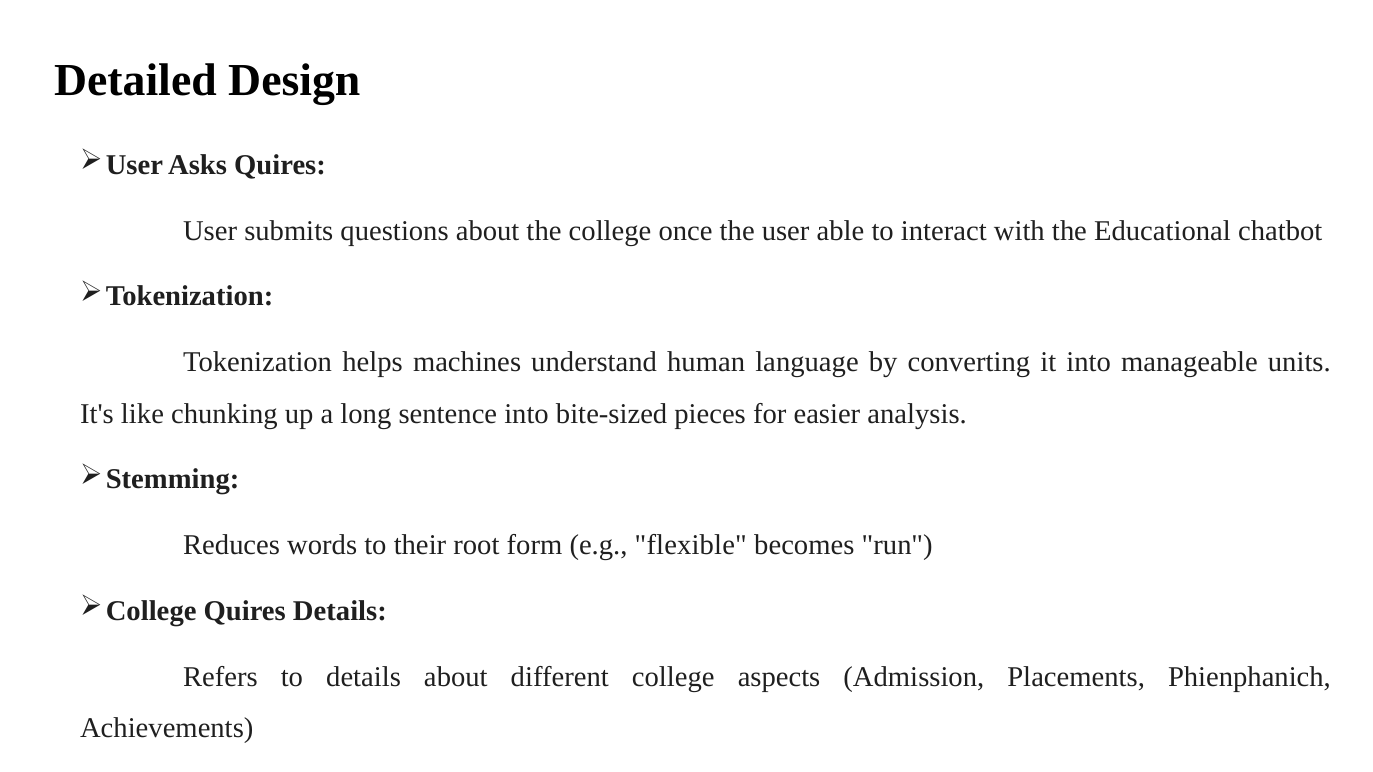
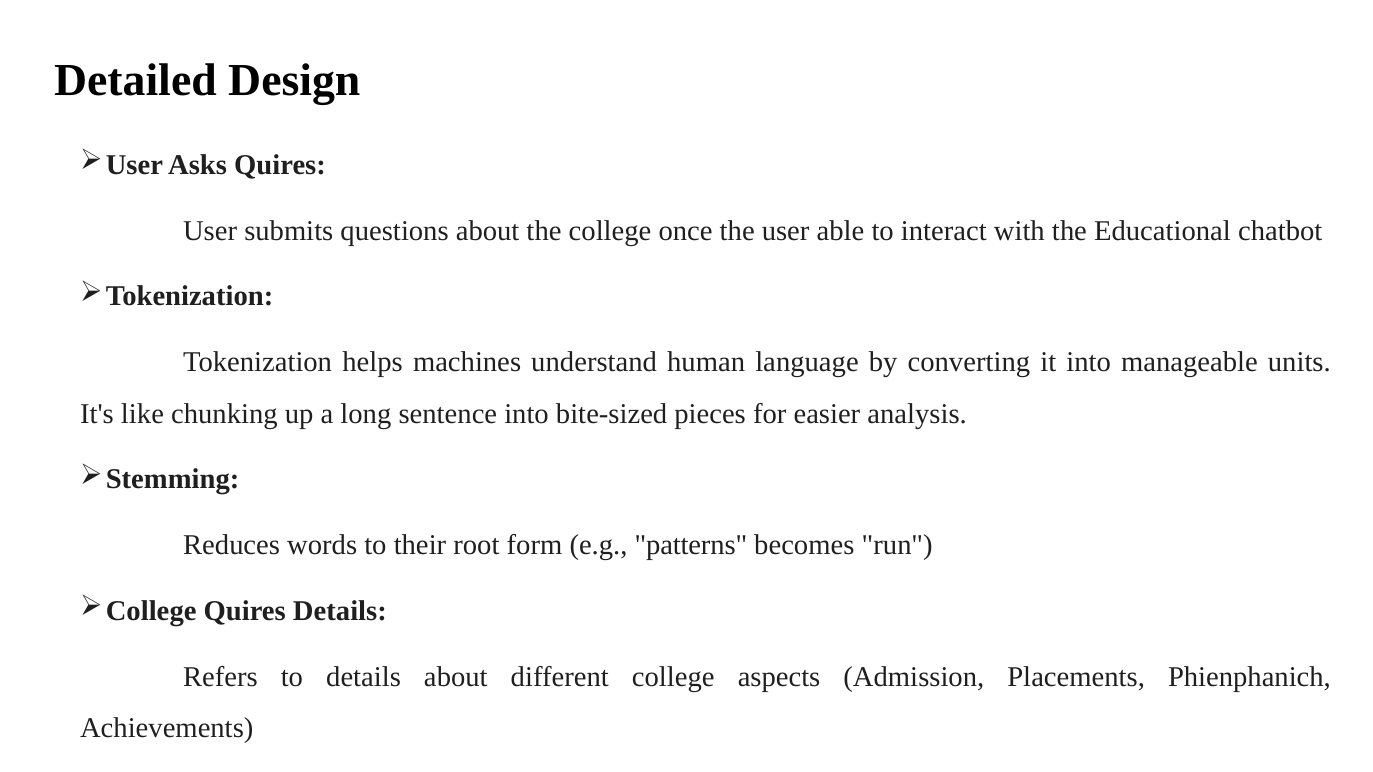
flexible: flexible -> patterns (691, 546)
